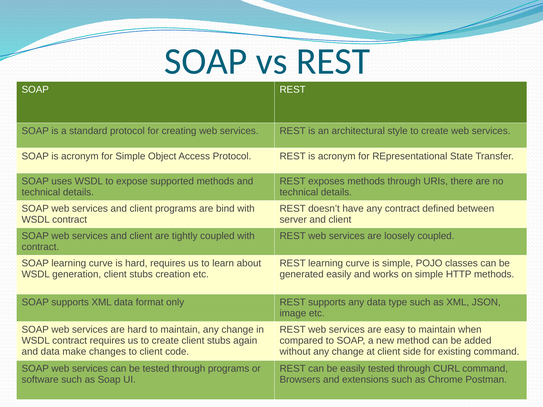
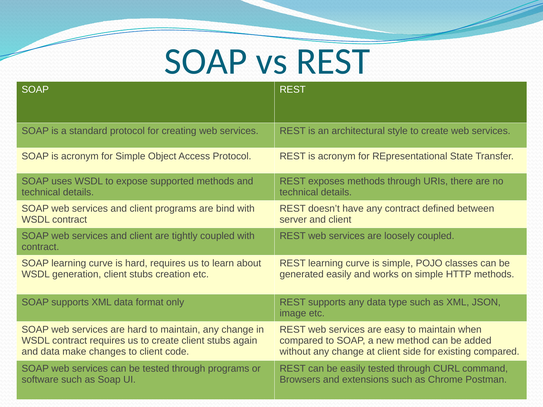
existing command: command -> compared (497, 352)
